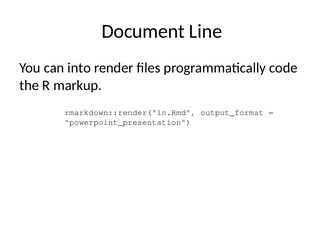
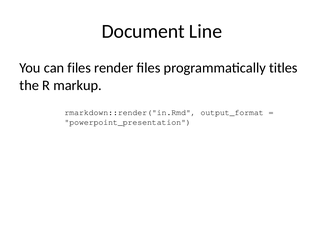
can into: into -> files (79, 68)
code: code -> titles (283, 68)
